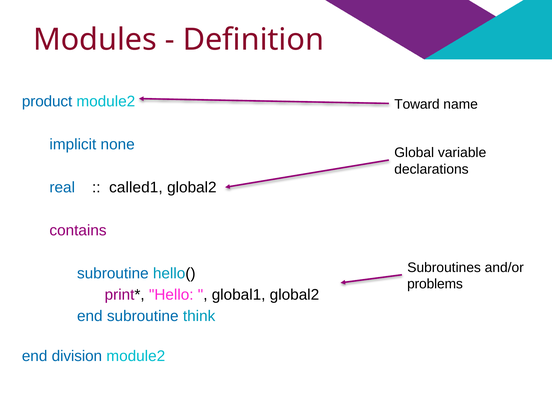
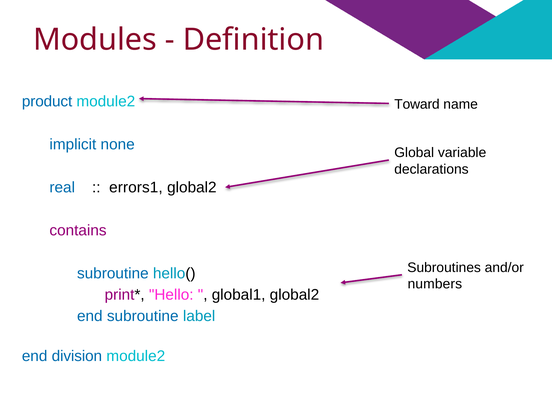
called1: called1 -> errors1 (136, 187)
problems: problems -> numbers (435, 284)
think: think -> label (199, 316)
